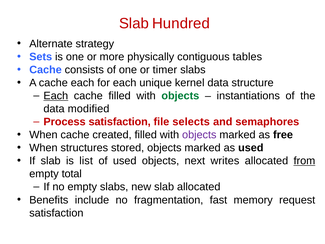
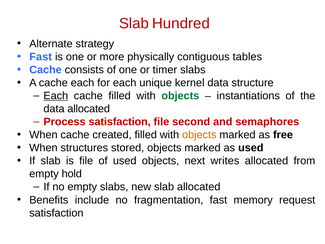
Sets: Sets -> Fast (41, 57)
data modified: modified -> allocated (89, 109)
selects: selects -> second (191, 122)
objects colour: purple -> orange (199, 135)
is list: list -> file (86, 161)
from underline: present -> none (304, 161)
total: total -> hold (72, 174)
